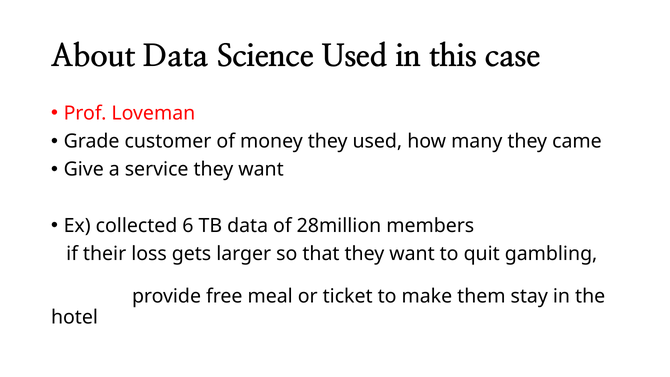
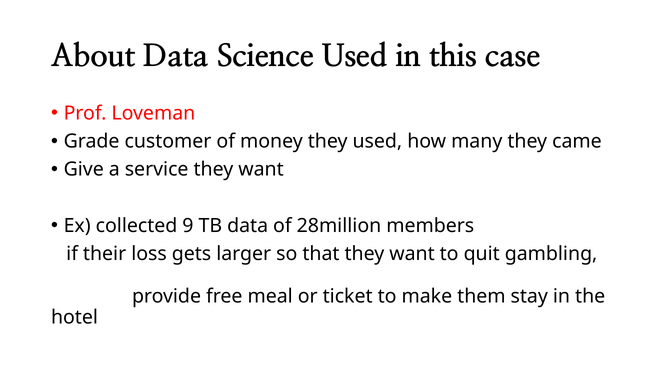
6: 6 -> 9 (188, 226)
